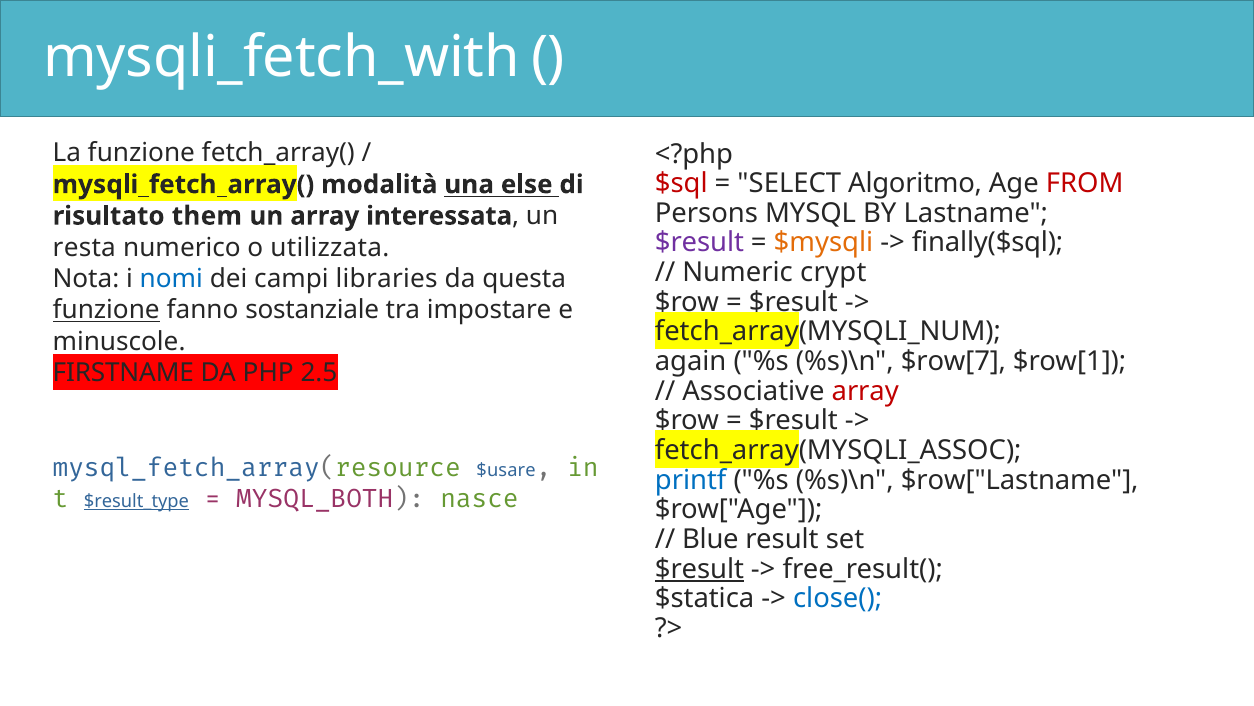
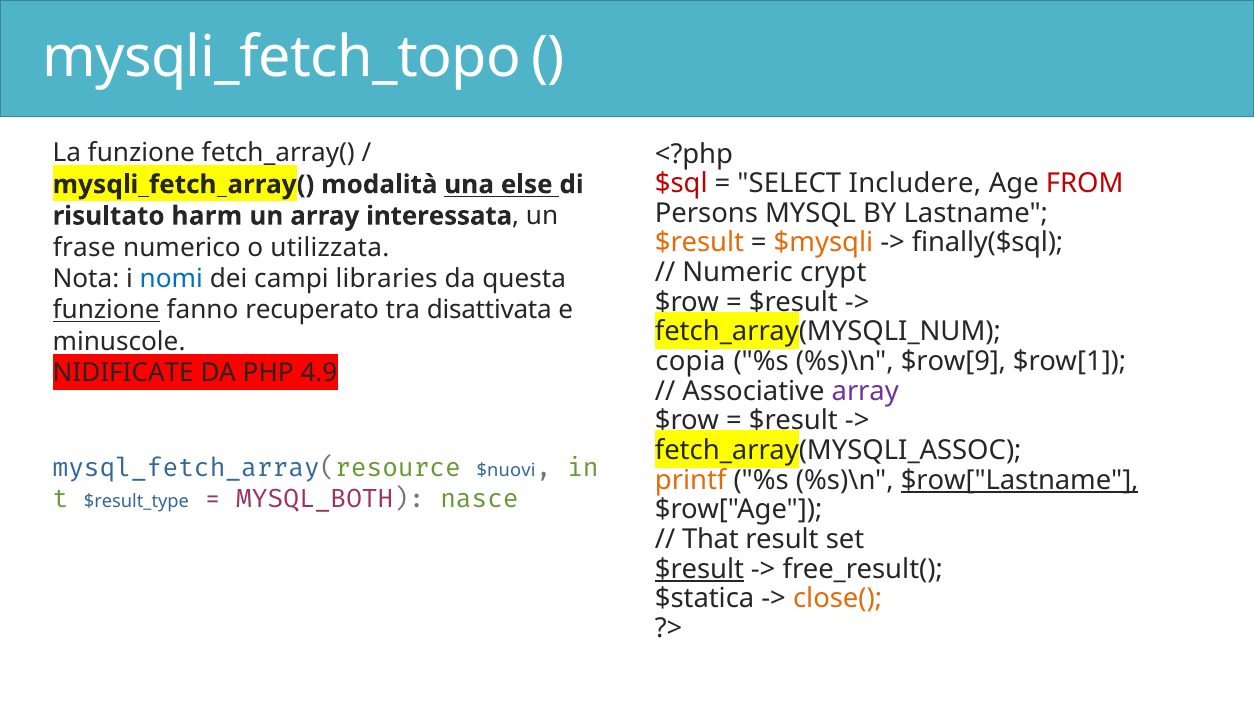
mysqli_fetch_with: mysqli_fetch_with -> mysqli_fetch_topo (282, 58)
Algoritmo: Algoritmo -> Includere (915, 183)
them: them -> harm (207, 216)
$result colour: purple -> orange (699, 243)
resta: resta -> frase (84, 247)
sostanziale: sostanziale -> recuperato (312, 310)
impostare: impostare -> disattivata (489, 310)
again: again -> copia (691, 361)
$row[7: $row[7 -> $row[9 (953, 361)
FIRSTNAME: FIRSTNAME -> NIDIFICATE (123, 373)
2.5: 2.5 -> 4.9 (319, 373)
array colour: red -> purple (865, 391)
$usare: $usare -> $nuovi (506, 470)
printf colour: blue -> orange (691, 480)
$row["Lastname underline: none -> present (1020, 480)
$result_type underline: present -> none (136, 501)
Blue: Blue -> That (710, 539)
close( colour: blue -> orange (838, 598)
